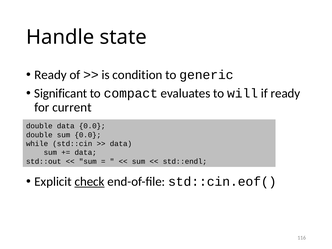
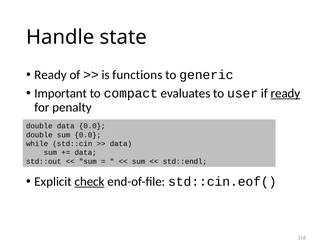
condition: condition -> functions (137, 75)
Significant: Significant -> Important (61, 93)
will: will -> user (243, 93)
ready underline: none -> present (286, 93)
current: current -> penalty (72, 107)
